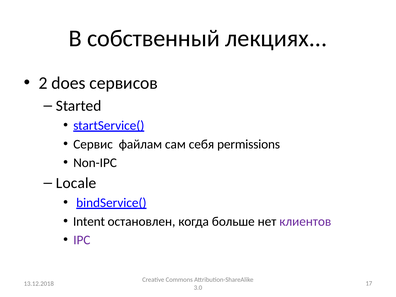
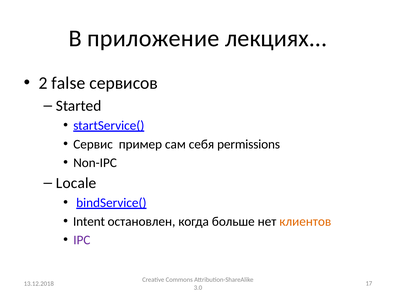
собственный: собственный -> приложение (153, 38)
does: does -> false (68, 83)
файлам: файлам -> пример (140, 144)
клиентов colour: purple -> orange (305, 221)
